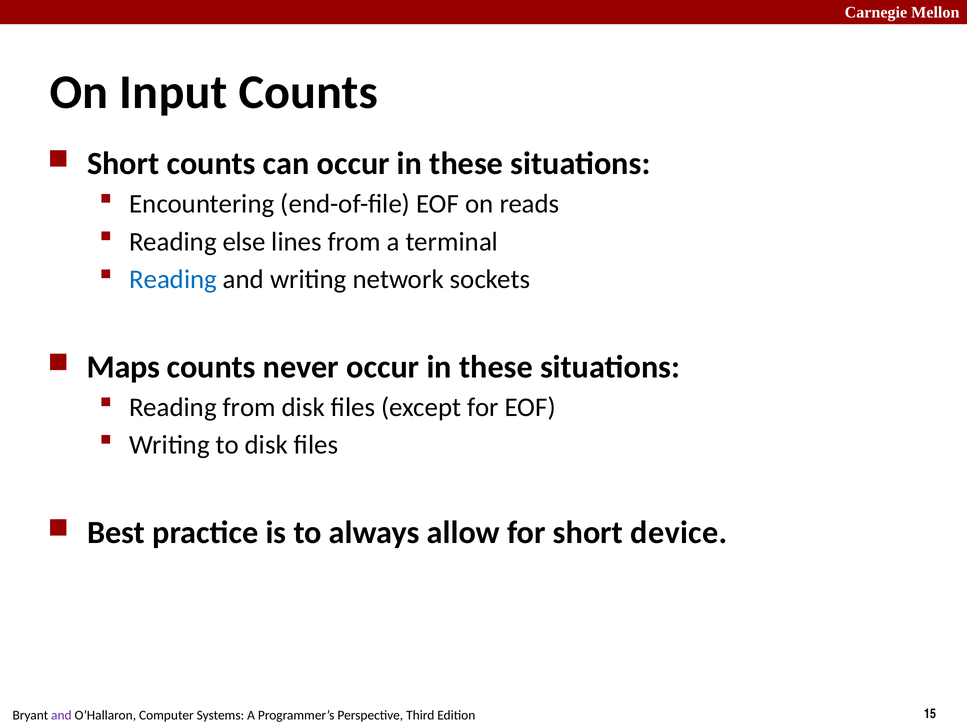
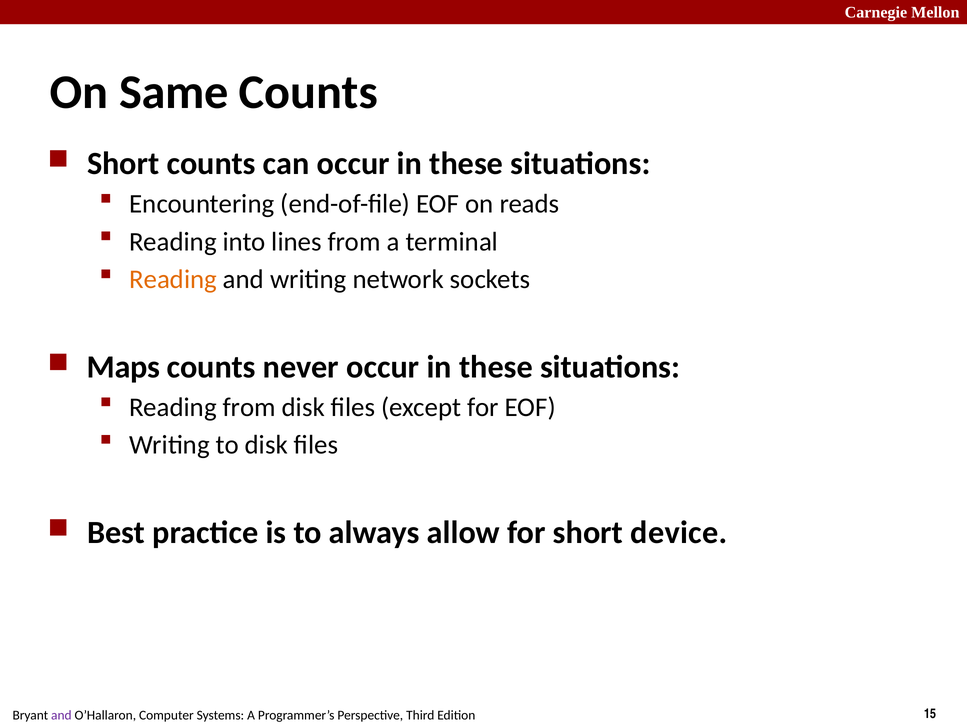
Input: Input -> Same (174, 92)
else: else -> into (244, 241)
Reading colour: blue -> orange (173, 279)
